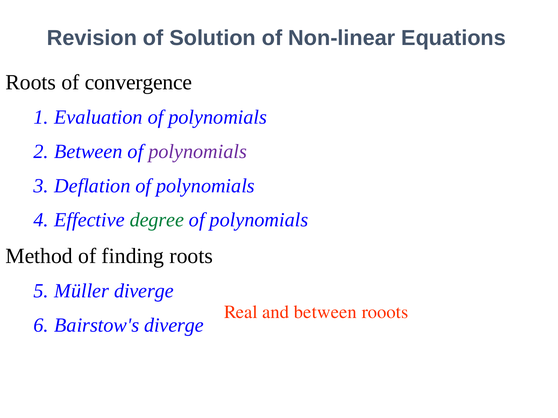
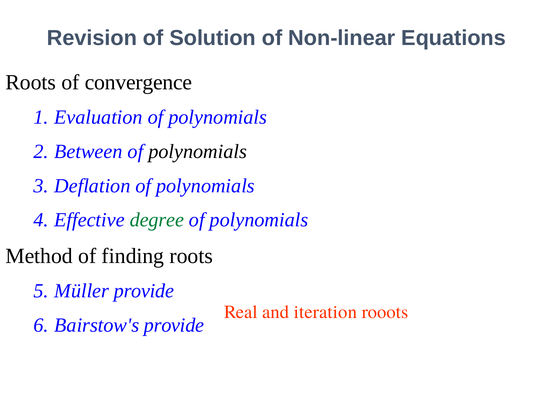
polynomials colour: purple -> black (198, 152)
Müller diverge: diverge -> provide (144, 291)
and between: between -> iteration (325, 312)
Bairstow's diverge: diverge -> provide (174, 326)
